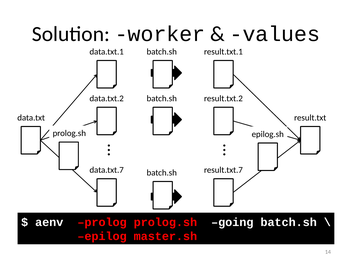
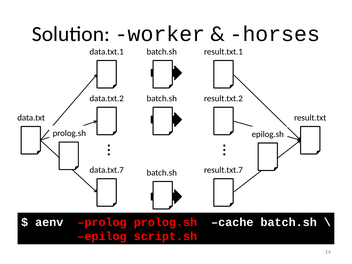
values: values -> horses (275, 34)
going: going -> cache (232, 222)
master.sh: master.sh -> script.sh (165, 236)
